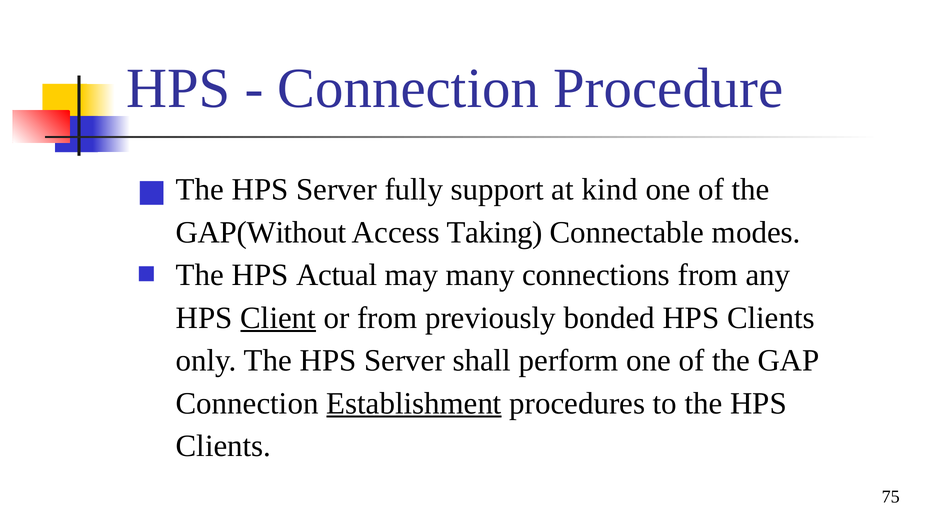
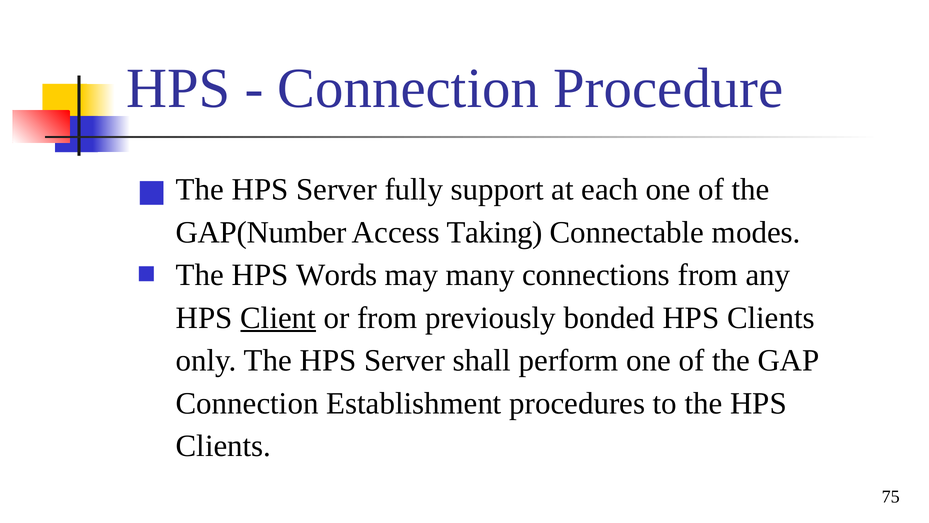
kind: kind -> each (610, 189)
GAP(Without: GAP(Without -> GAP(Number (261, 232)
Actual: Actual -> Words (337, 275)
Establishment underline: present -> none (414, 403)
